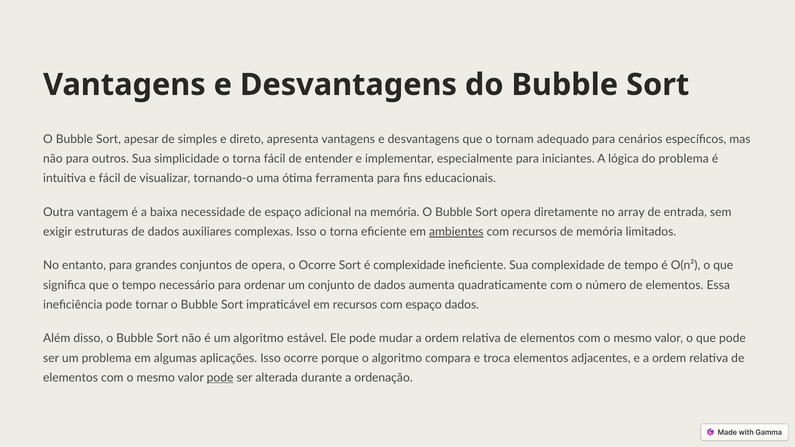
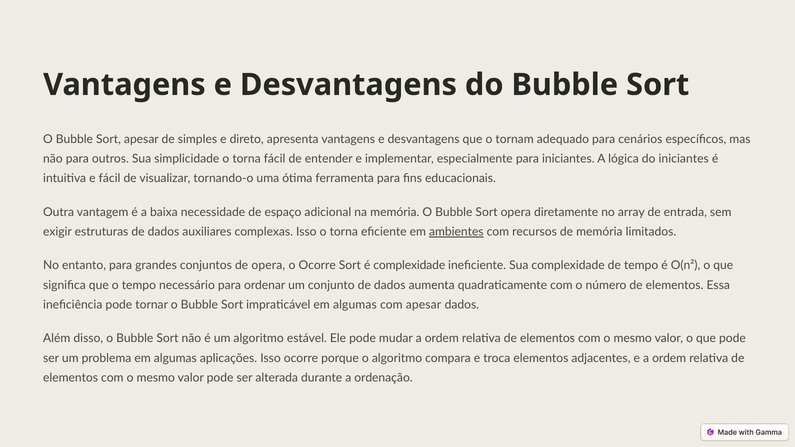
do problema: problema -> iniciantes (684, 159)
impraticável em recursos: recursos -> algumas (355, 305)
com espaço: espaço -> apesar (424, 305)
pode underline: present -> none (220, 378)
